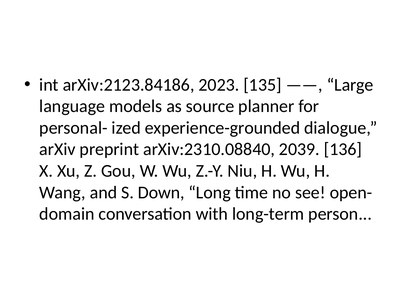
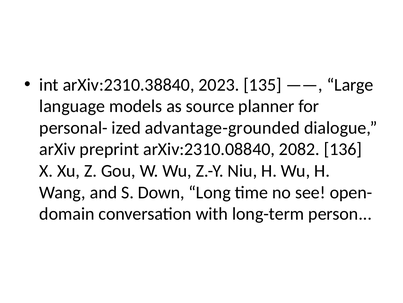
arXiv:2123.84186: arXiv:2123.84186 -> arXiv:2310.38840 (129, 85)
experience-grounded: experience-grounded -> advantage-grounded (222, 128)
2039: 2039 -> 2082 (299, 149)
